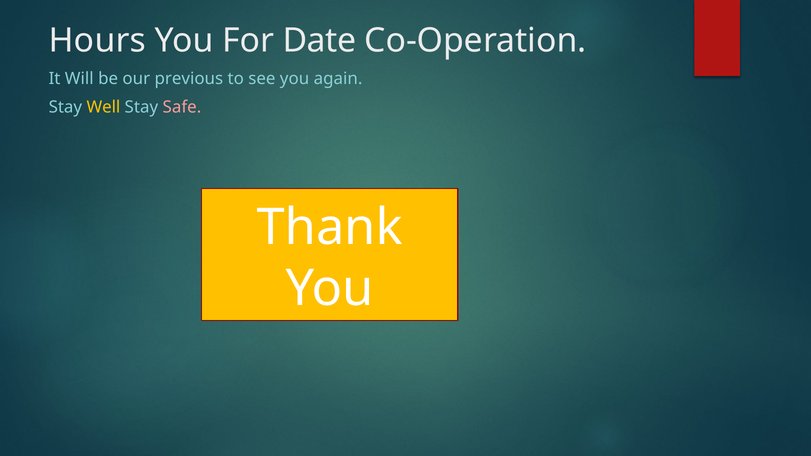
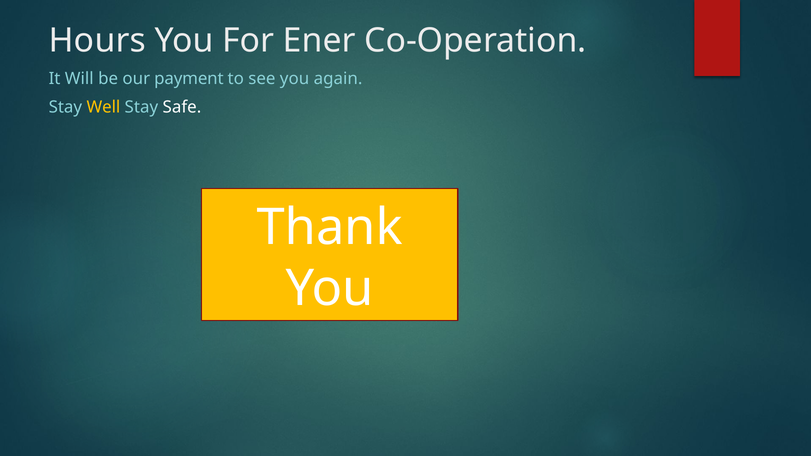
Date: Date -> Ener (319, 41)
previous: previous -> payment (189, 79)
Safe colour: pink -> white (182, 107)
